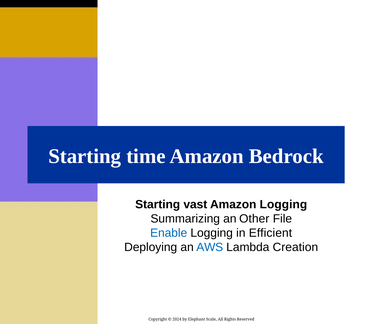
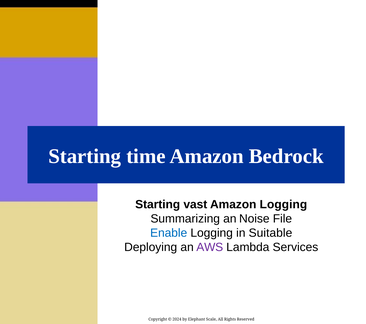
Other: Other -> Noise (254, 219)
Efficient: Efficient -> Suitable (270, 233)
AWS colour: blue -> purple (210, 247)
Creation: Creation -> Services (295, 247)
